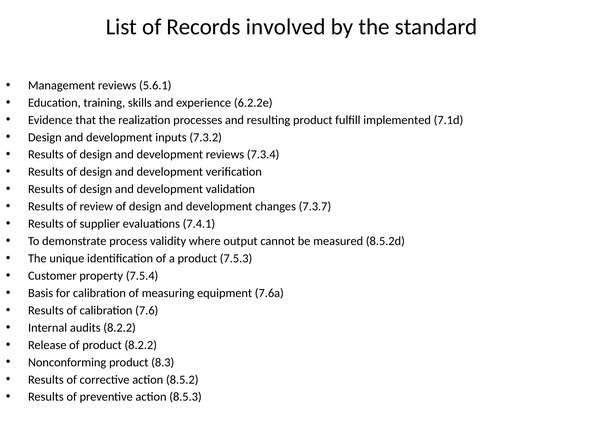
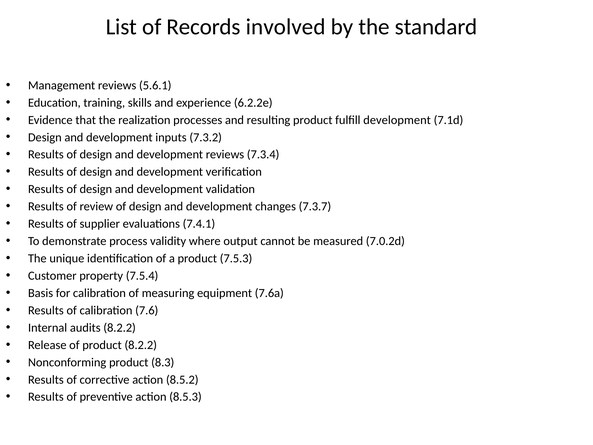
fulfill implemented: implemented -> development (397, 120)
8.5.2d: 8.5.2d -> 7.0.2d (385, 241)
